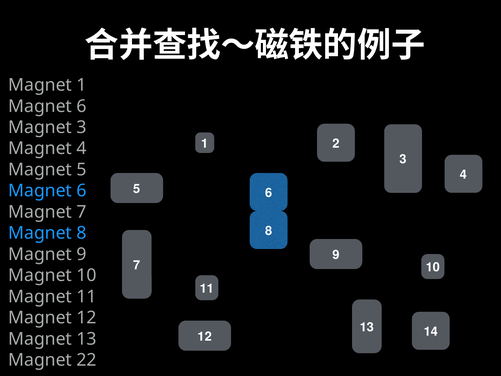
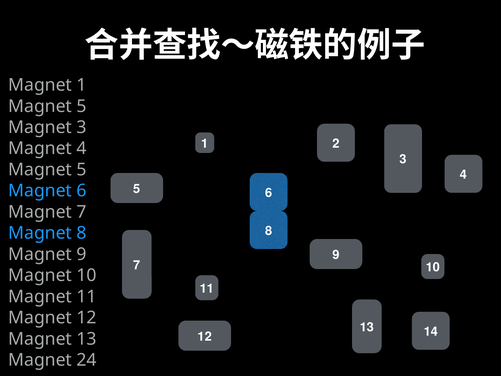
6: 6 -> 5 (82, 106)
22: 22 -> 24 (87, 360)
